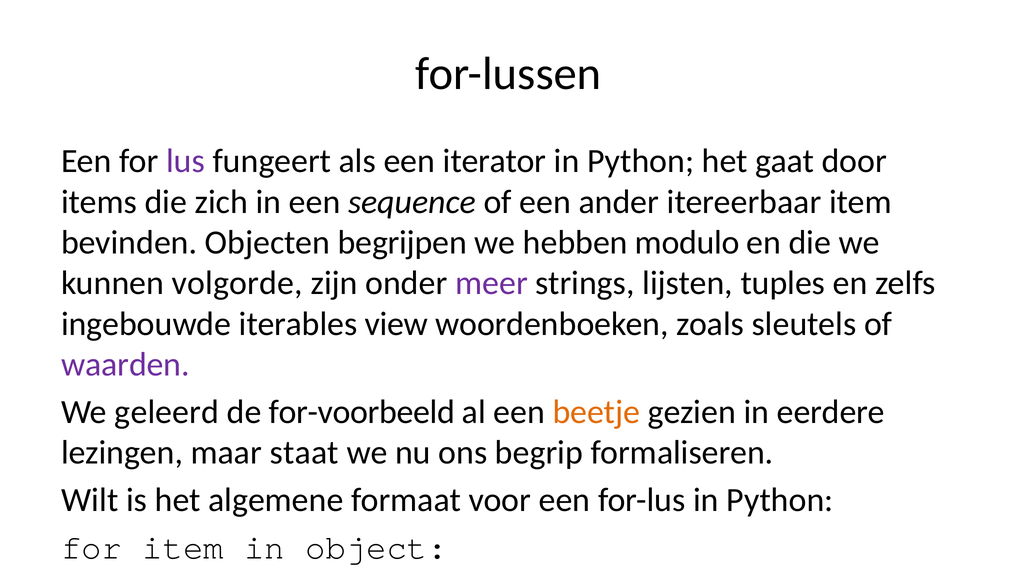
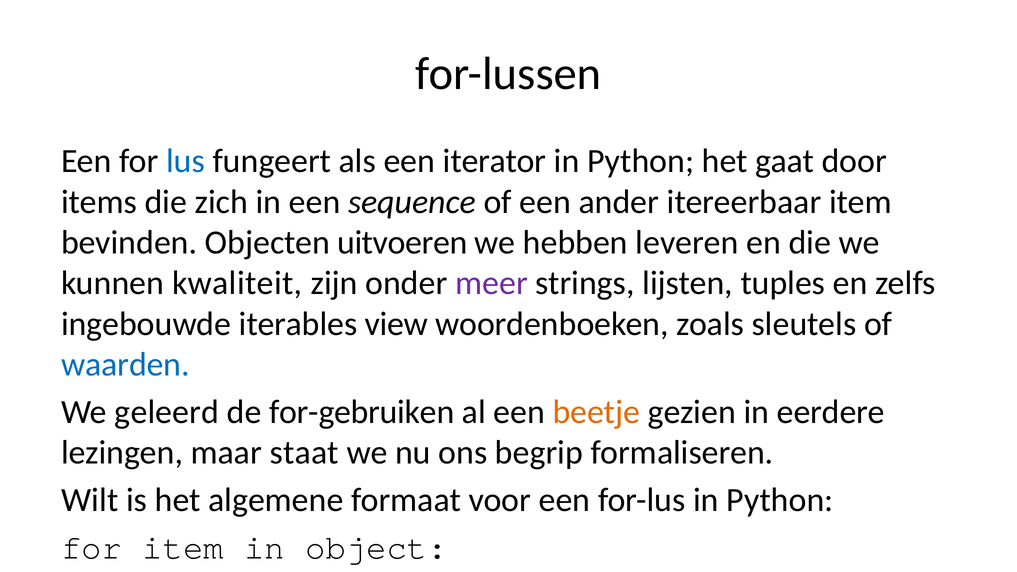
lus colour: purple -> blue (186, 161)
Objecten begrijpen: begrijpen -> uitvoeren (402, 243)
hebben modulo: modulo -> leveren (687, 243)
kunnen volgorde: volgorde -> kwaliteit (237, 283)
waarden colour: purple -> blue (125, 365)
for-voorbeeld: for-voorbeeld -> for-gebruiken (362, 412)
